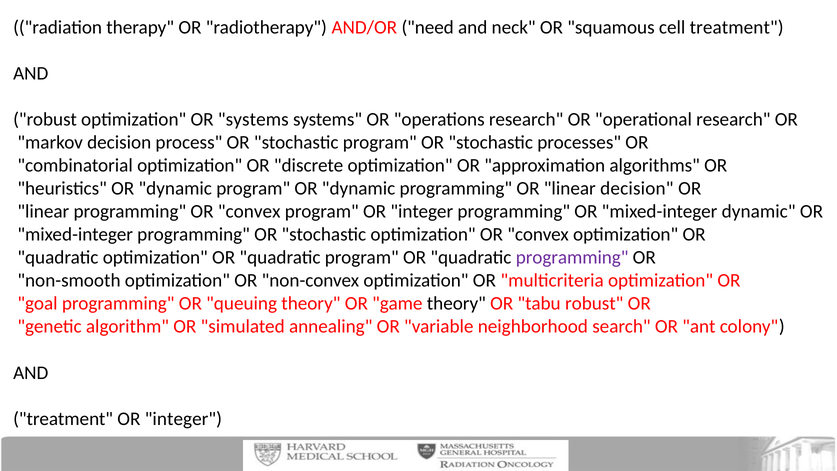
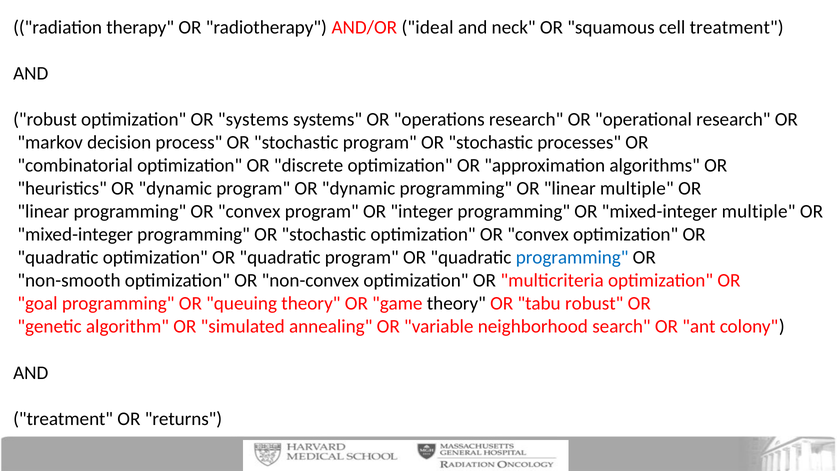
need: need -> ideal (428, 27)
linear decision: decision -> multiple (637, 188)
mixed-integer dynamic: dynamic -> multiple (759, 211)
programming colour: purple -> blue (572, 257)
treatment OR integer: integer -> returns (183, 419)
